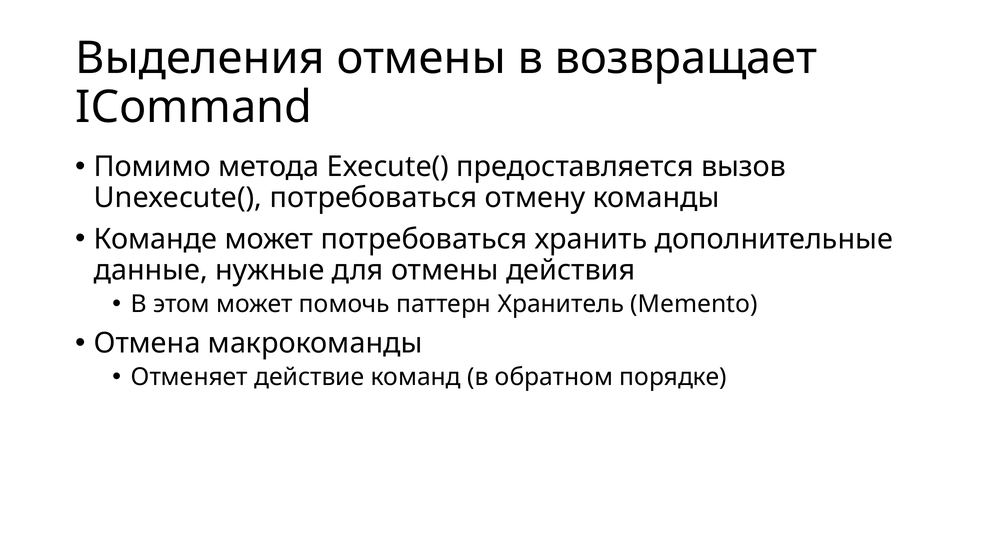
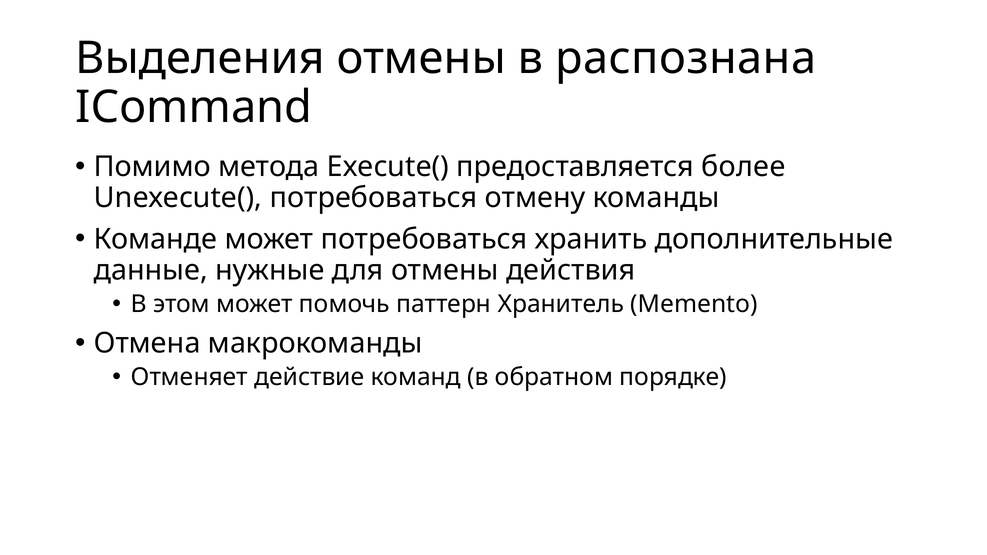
возвращает: возвращает -> распознана (686, 58)
вызов: вызов -> более (743, 167)
